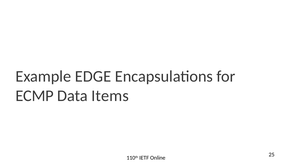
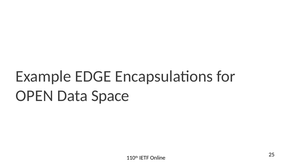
ECMP: ECMP -> OPEN (34, 96)
Items: Items -> Space (110, 96)
